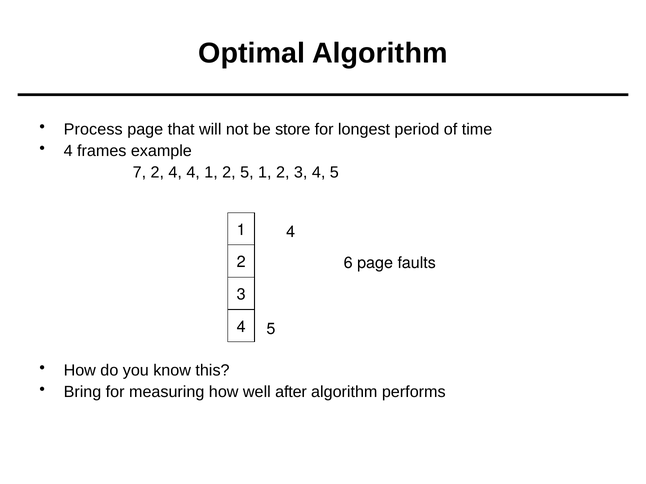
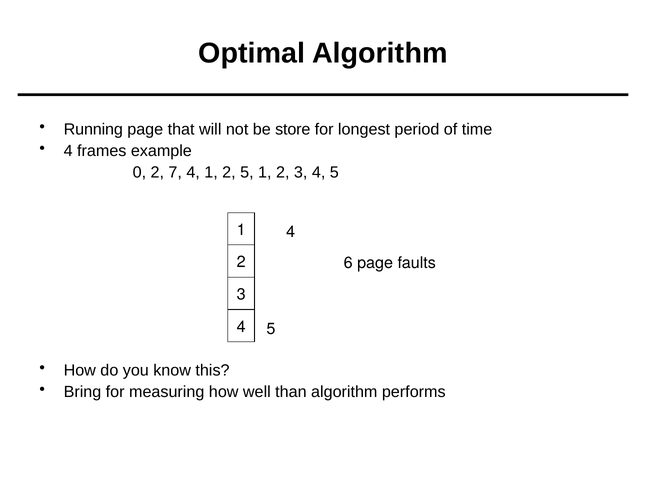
Process: Process -> Running (93, 130)
7: 7 -> 0 (139, 173)
2 4: 4 -> 7 (175, 173)
after: after -> than (291, 392)
